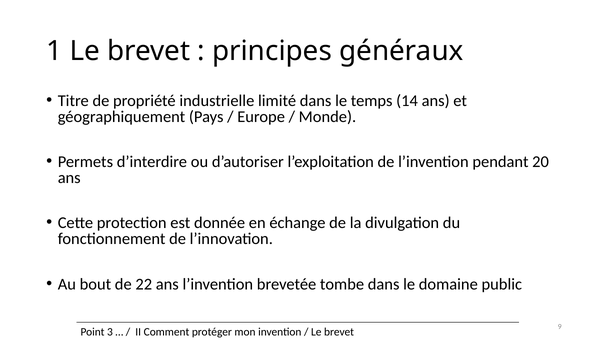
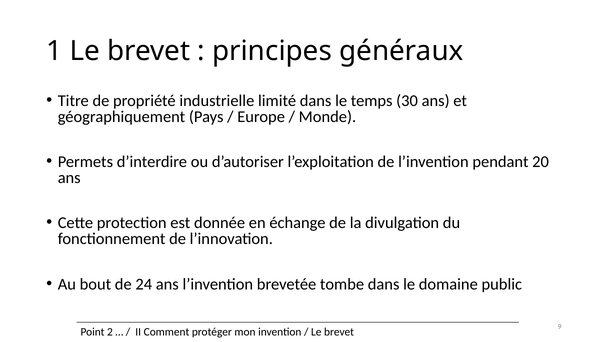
14: 14 -> 30 (407, 101)
22: 22 -> 24 (144, 284)
3: 3 -> 2 (110, 332)
